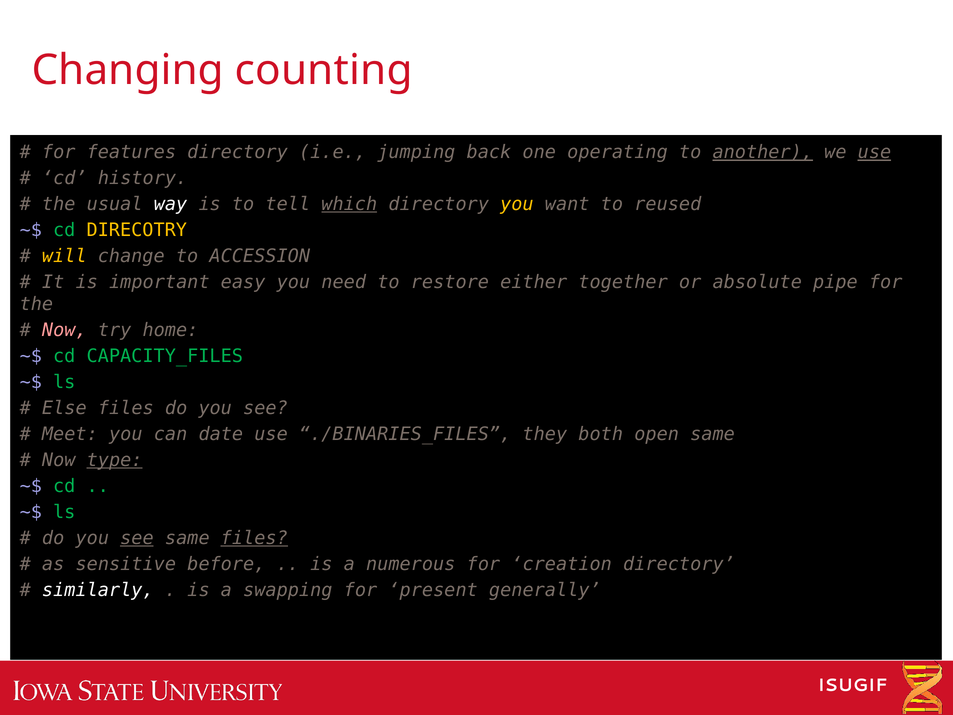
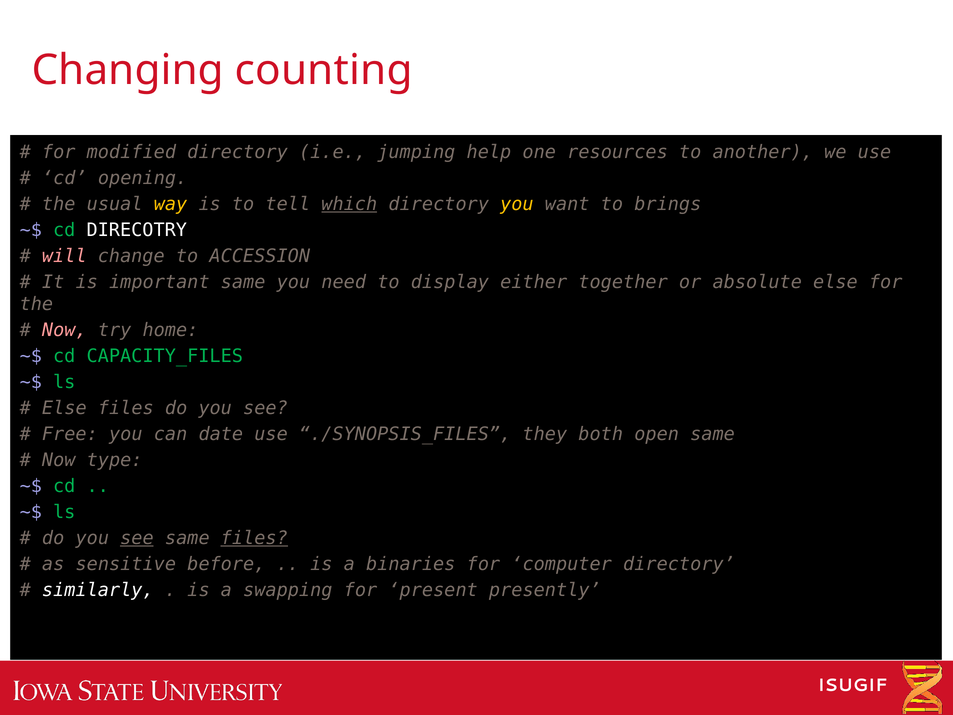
features: features -> modified (131, 152)
back: back -> help (489, 152)
operating: operating -> resources (618, 152)
another underline: present -> none (763, 152)
use underline: present -> none (874, 152)
history: history -> opening (143, 178)
way colour: white -> yellow (171, 204)
reused: reused -> brings (668, 204)
DIRECOTRY colour: yellow -> white (137, 230)
will colour: yellow -> pink (64, 256)
important easy: easy -> same (243, 282)
restore: restore -> display (450, 282)
absolute pipe: pipe -> else (835, 282)
Meet: Meet -> Free (70, 434)
./BINARIES_FILES: ./BINARIES_FILES -> ./SYNOPSIS_FILES (405, 434)
type underline: present -> none (115, 460)
numerous: numerous -> binaries (411, 564)
creation: creation -> computer (562, 564)
generally: generally -> presently (545, 590)
